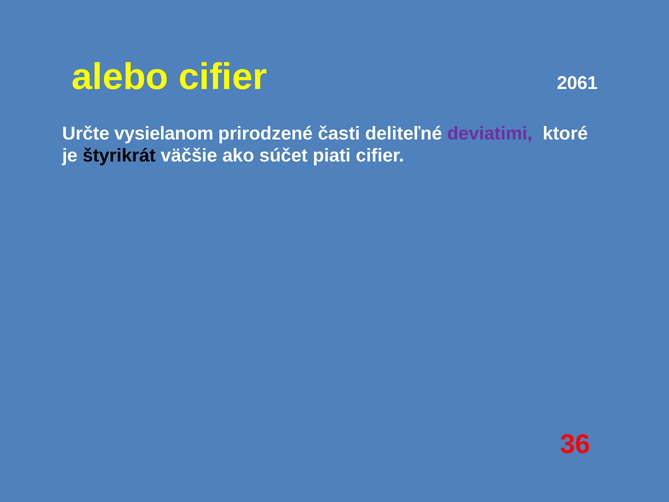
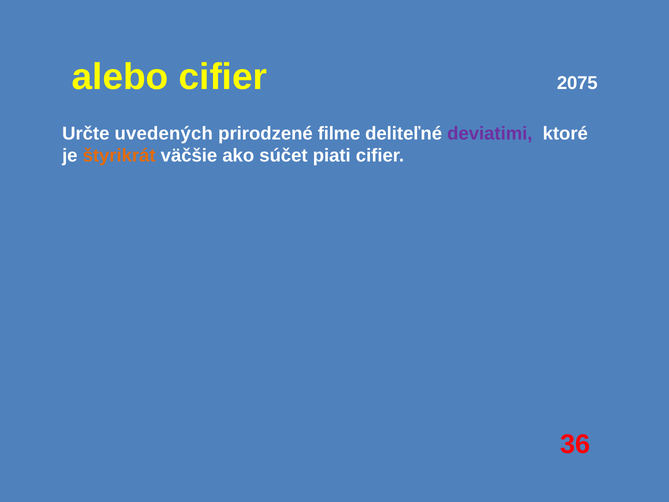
2061: 2061 -> 2075 (577, 83)
vysielanom: vysielanom -> uvedených (164, 134)
časti: časti -> filme (339, 134)
štyrikrát colour: black -> orange (119, 156)
